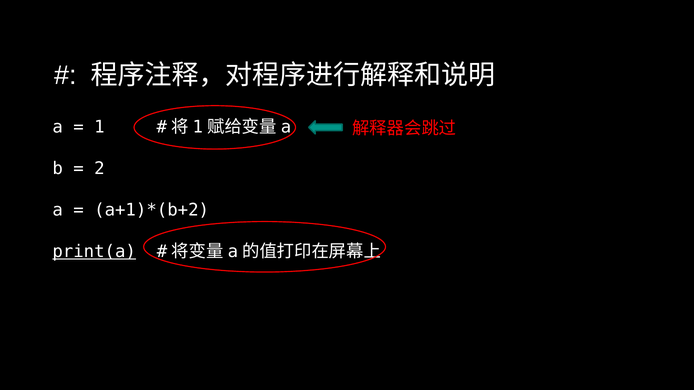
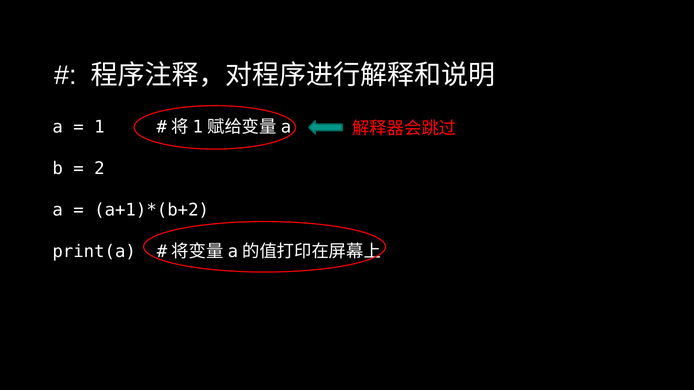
print(a underline: present -> none (94, 252)
